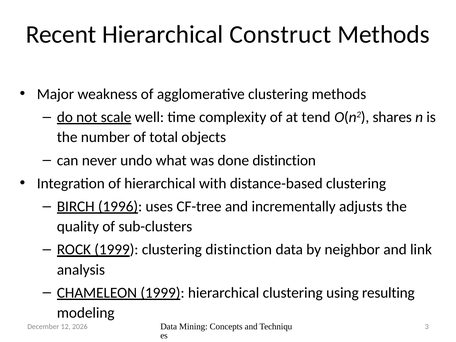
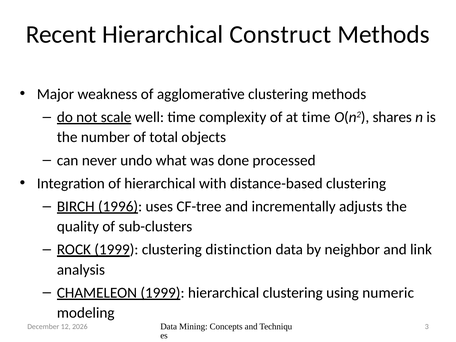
at tend: tend -> time (316, 117)
done distinction: distinction -> processed (284, 160)
resulting: resulting -> numeric (388, 293)
